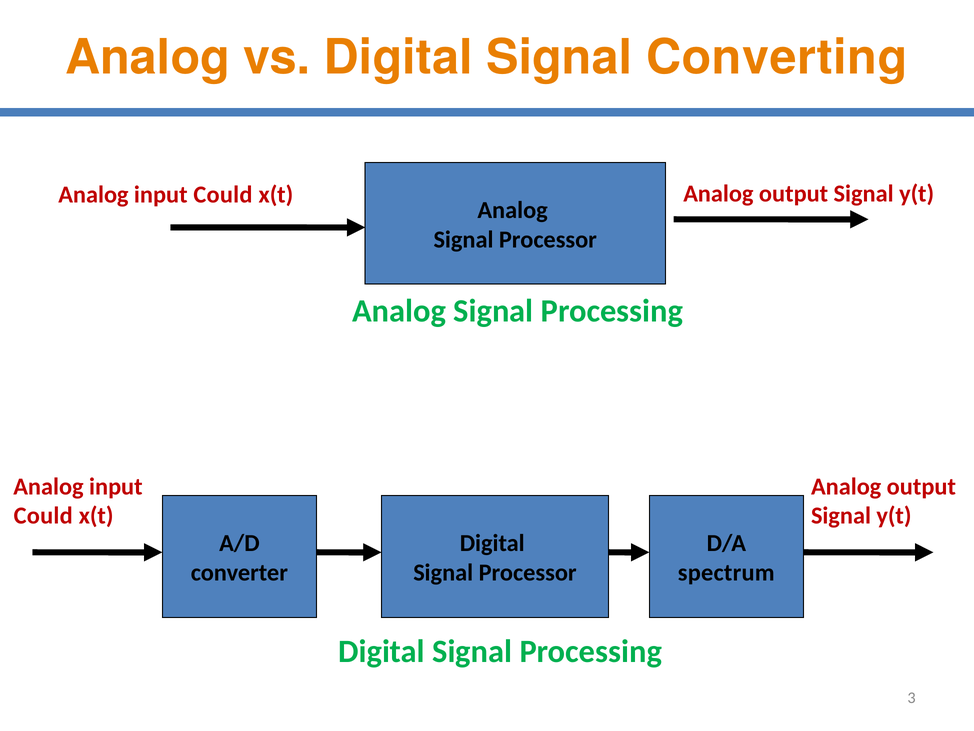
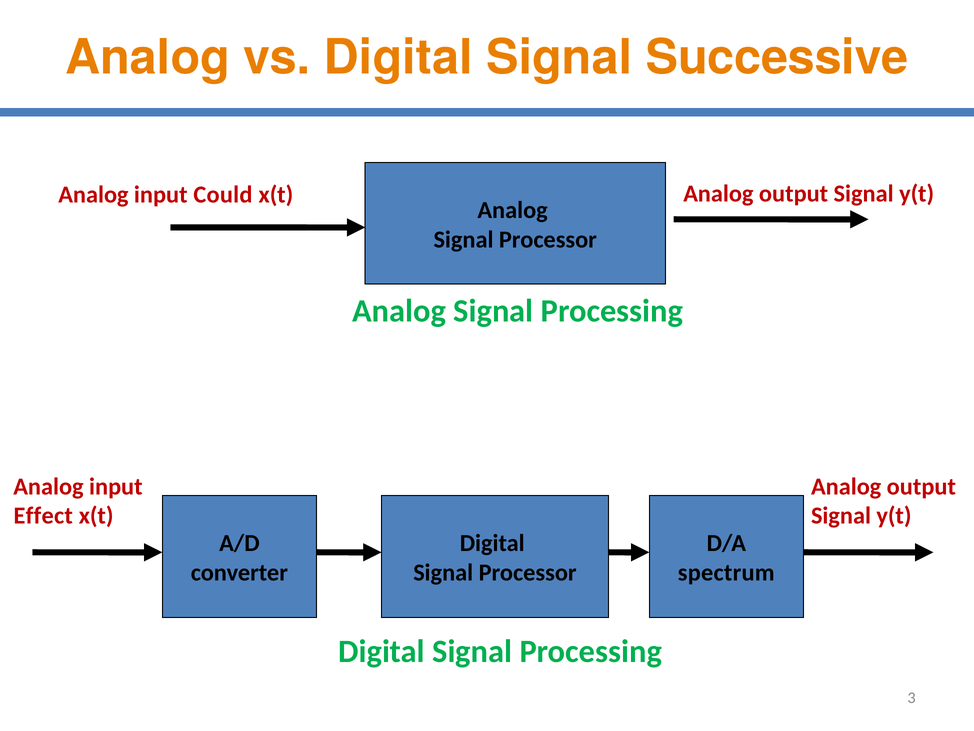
Converting: Converting -> Successive (777, 58)
Could: Could -> Effect (43, 515)
